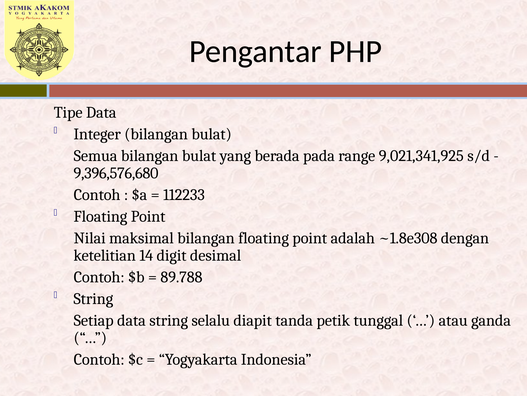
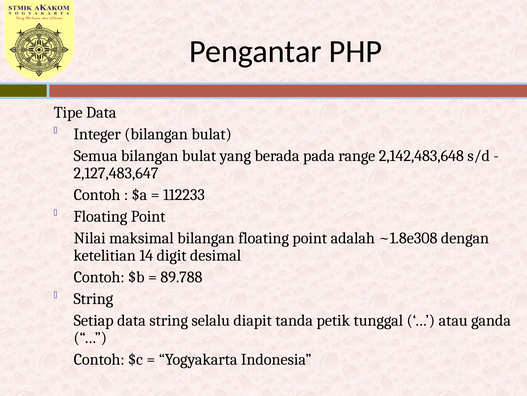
9,021,341,925: 9,021,341,925 -> 2,142,483,648 (421, 156)
9,396,576,680: 9,396,576,680 -> 2,127,483,647 (116, 173)
